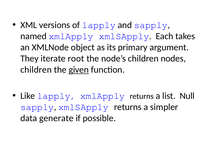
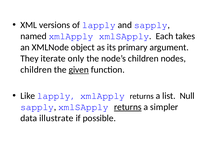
root: root -> only (76, 58)
returns underline: none -> present (128, 107)
generate: generate -> illustrate (56, 118)
